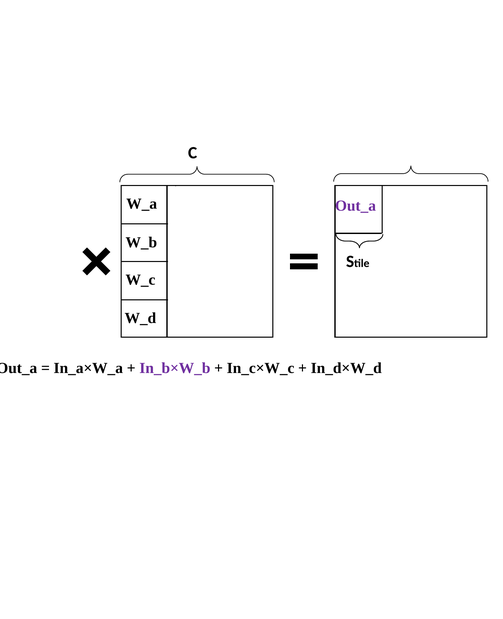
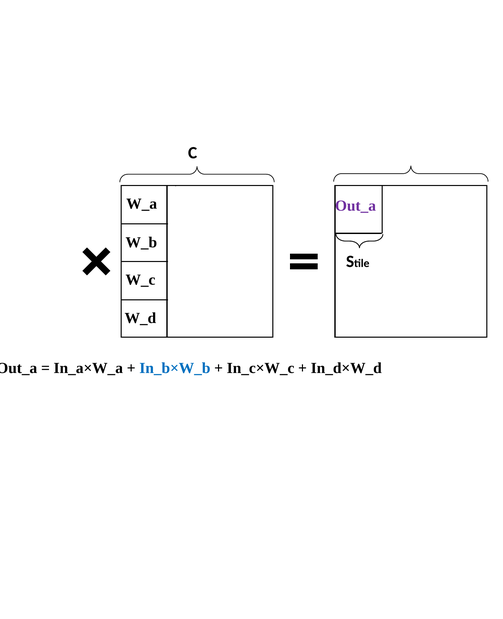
In_b×W_b colour: purple -> blue (175, 368)
